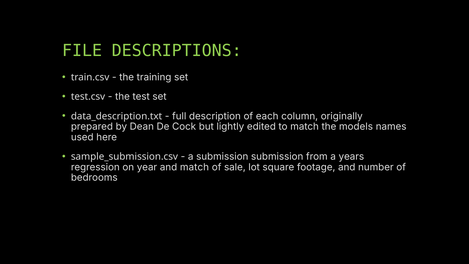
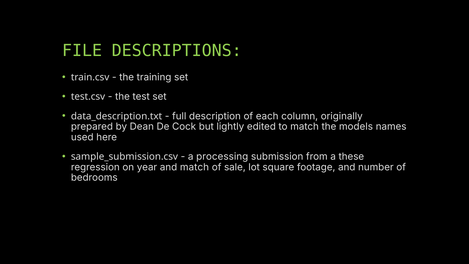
a submission: submission -> processing (222, 156)
years: years -> these (351, 156)
